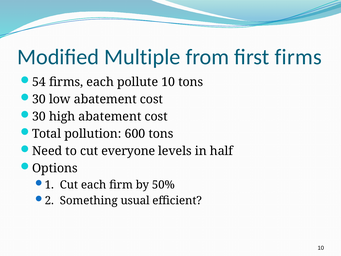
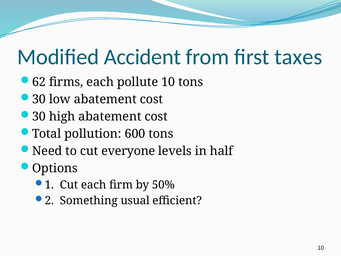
Multiple: Multiple -> Accident (142, 57)
first firms: firms -> taxes (298, 57)
54: 54 -> 62 (39, 82)
